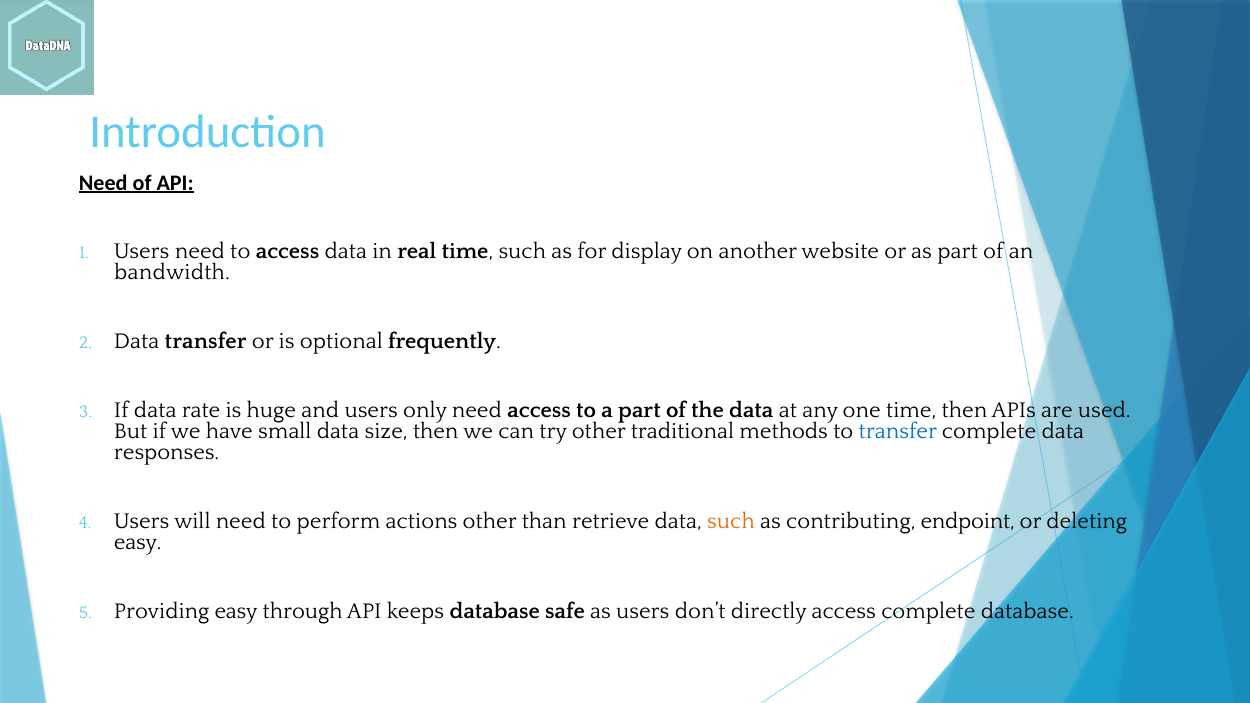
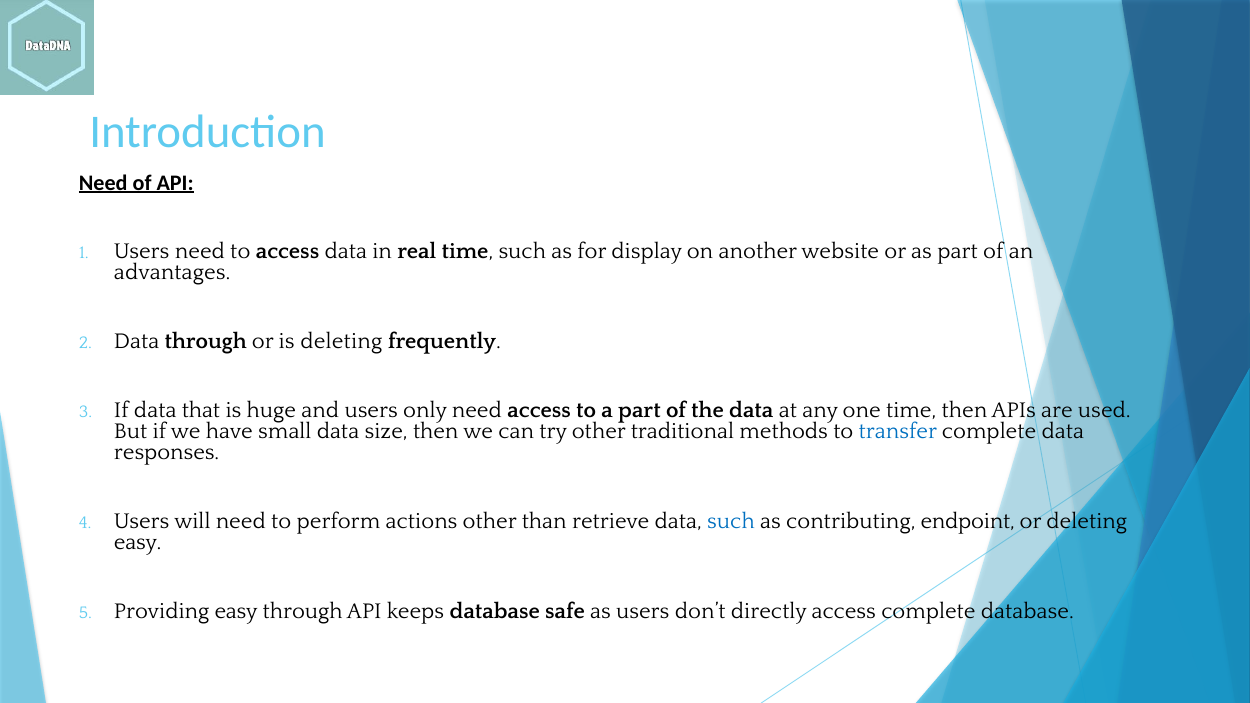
bandwidth: bandwidth -> advantages (172, 273)
Data transfer: transfer -> through (206, 341)
is optional: optional -> deleting (341, 341)
rate: rate -> that (201, 410)
such colour: orange -> blue (731, 521)
